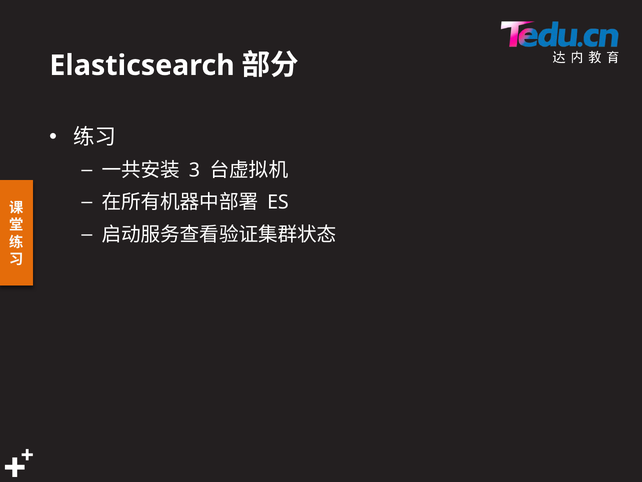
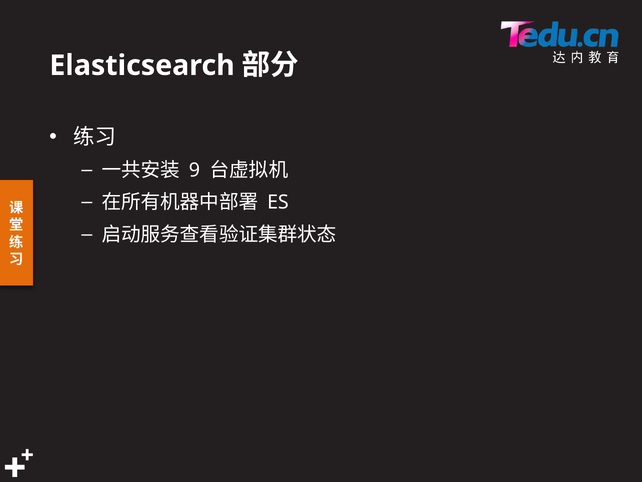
3: 3 -> 9 (194, 170)
